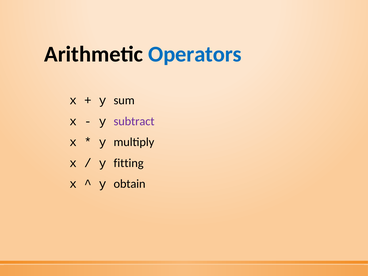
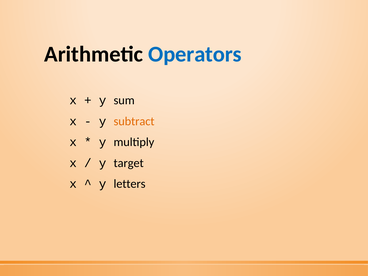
subtract colour: purple -> orange (134, 121)
fitting: fitting -> target (129, 163)
obtain: obtain -> letters (130, 184)
